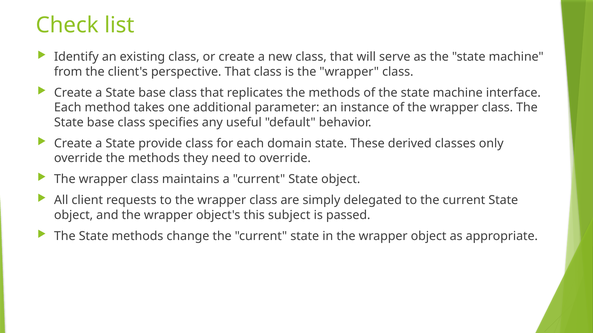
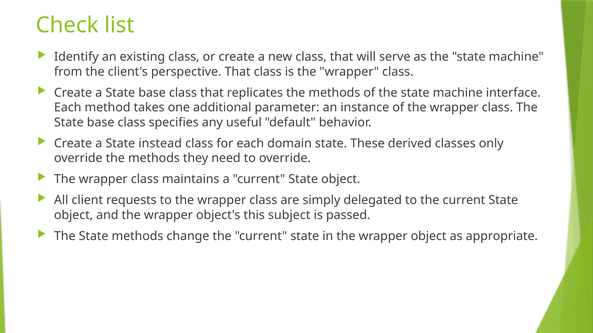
provide: provide -> instead (160, 144)
